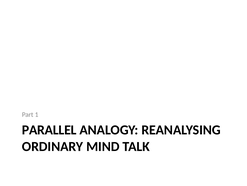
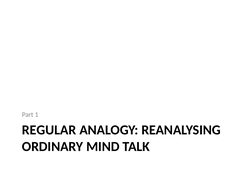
PARALLEL: PARALLEL -> REGULAR (49, 129)
